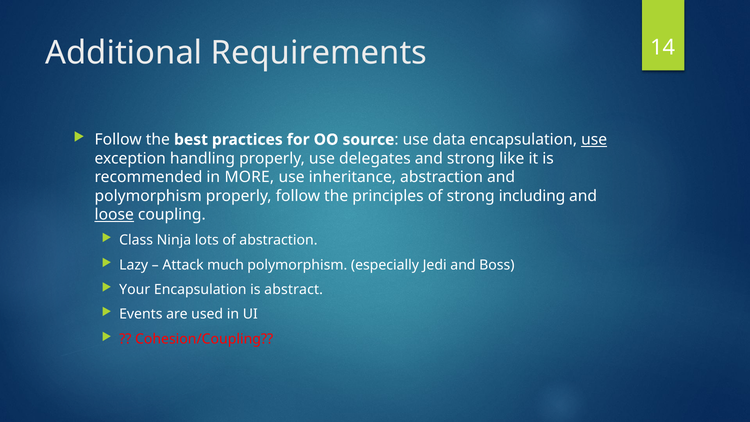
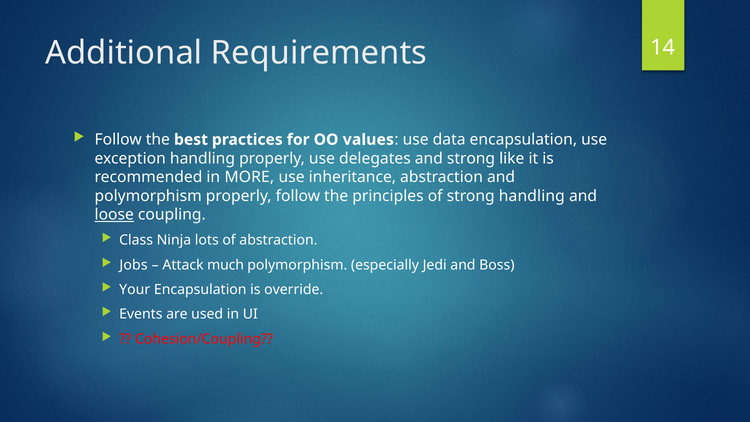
source: source -> values (368, 140)
use underline: present -> none (594, 140)
strong including: including -> handling (532, 196)
Lazy: Lazy -> Jobs (134, 265)
abstract: abstract -> override (294, 290)
